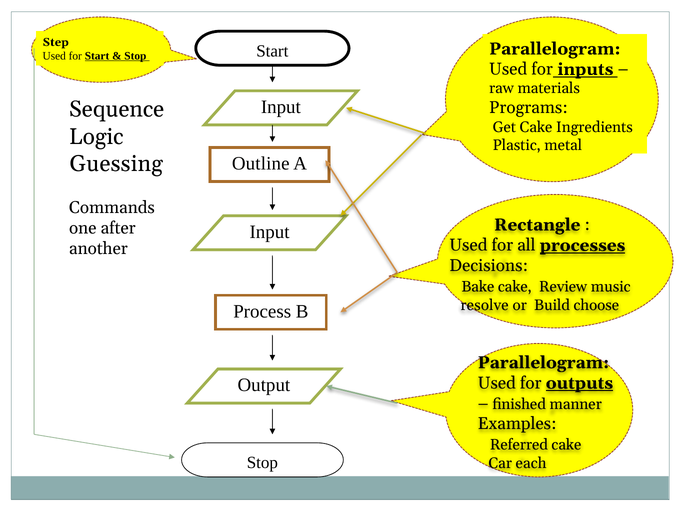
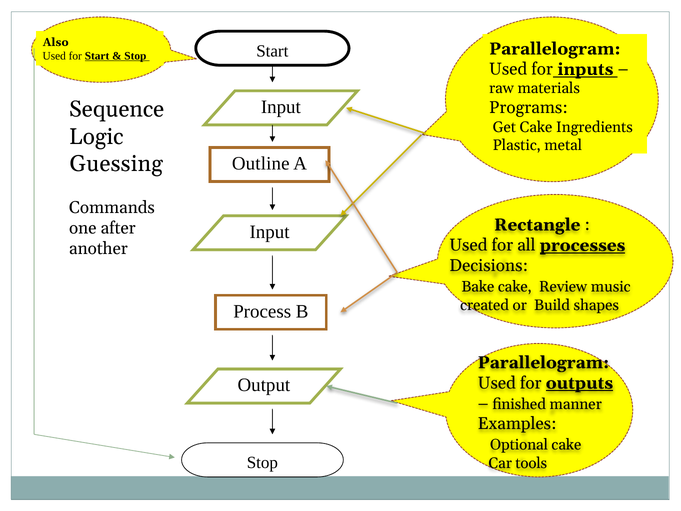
Step: Step -> Also (56, 42)
resolve: resolve -> created (485, 305)
choose: choose -> shapes (596, 305)
Referred: Referred -> Optional (519, 445)
each: each -> tools (531, 463)
